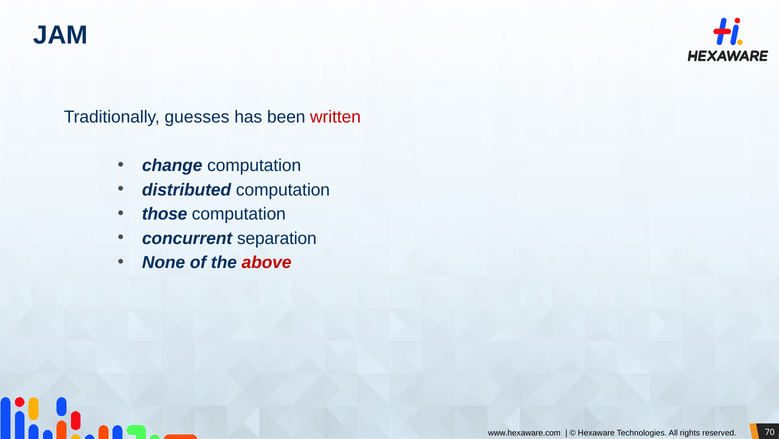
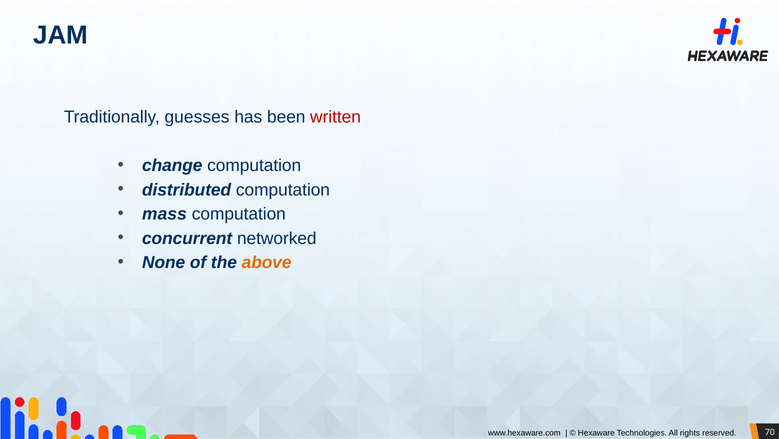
those: those -> mass (164, 214)
separation: separation -> networked (277, 238)
above colour: red -> orange (267, 262)
